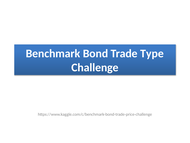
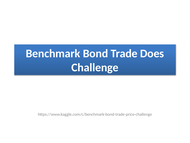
Type: Type -> Does (152, 53)
